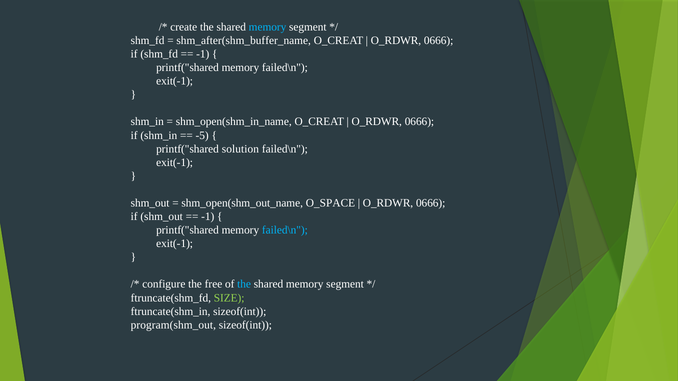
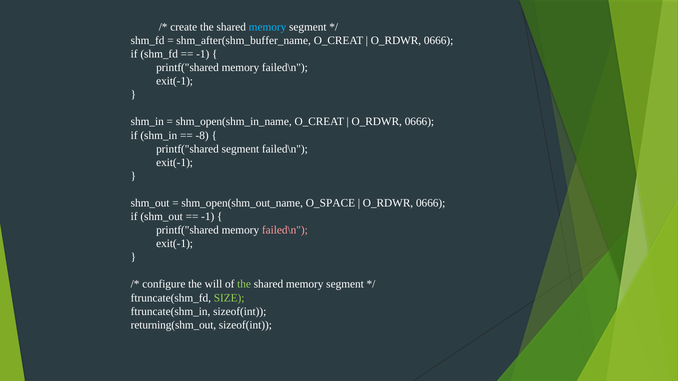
-5: -5 -> -8 (202, 135)
printf("shared solution: solution -> segment (240, 149)
failed\n colour: light blue -> pink (285, 230)
free: free -> will (213, 285)
the colour: light blue -> light green (244, 285)
program(shm_out: program(shm_out -> returning(shm_out (173, 325)
